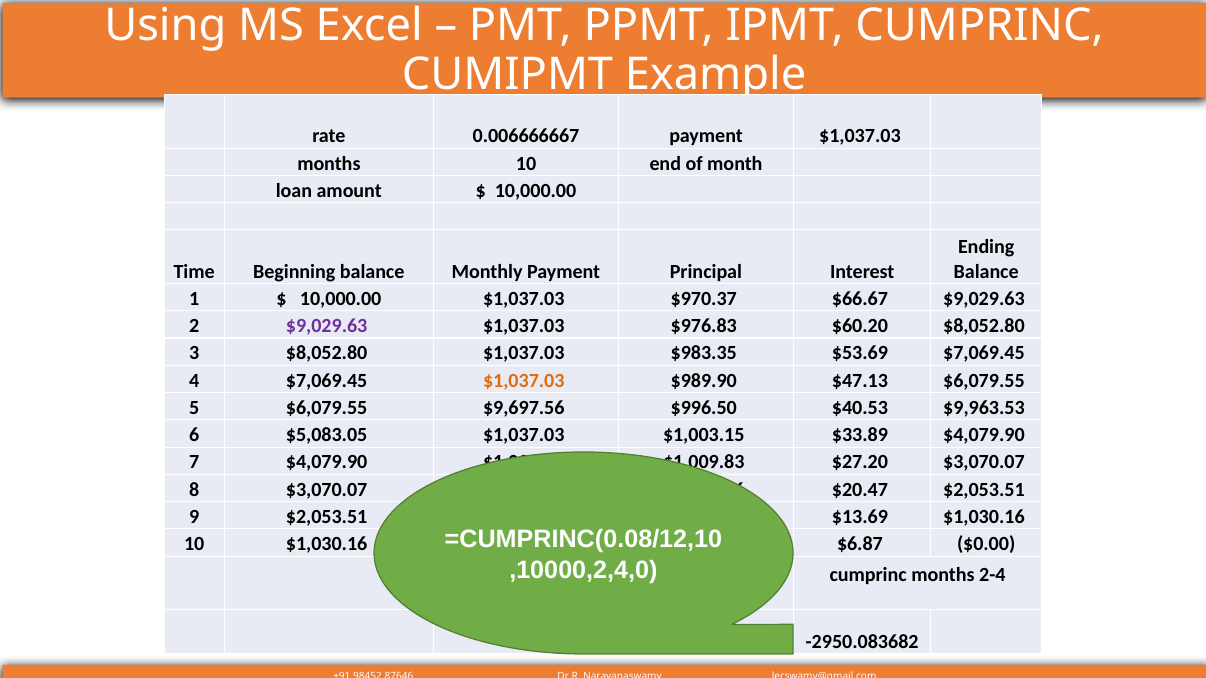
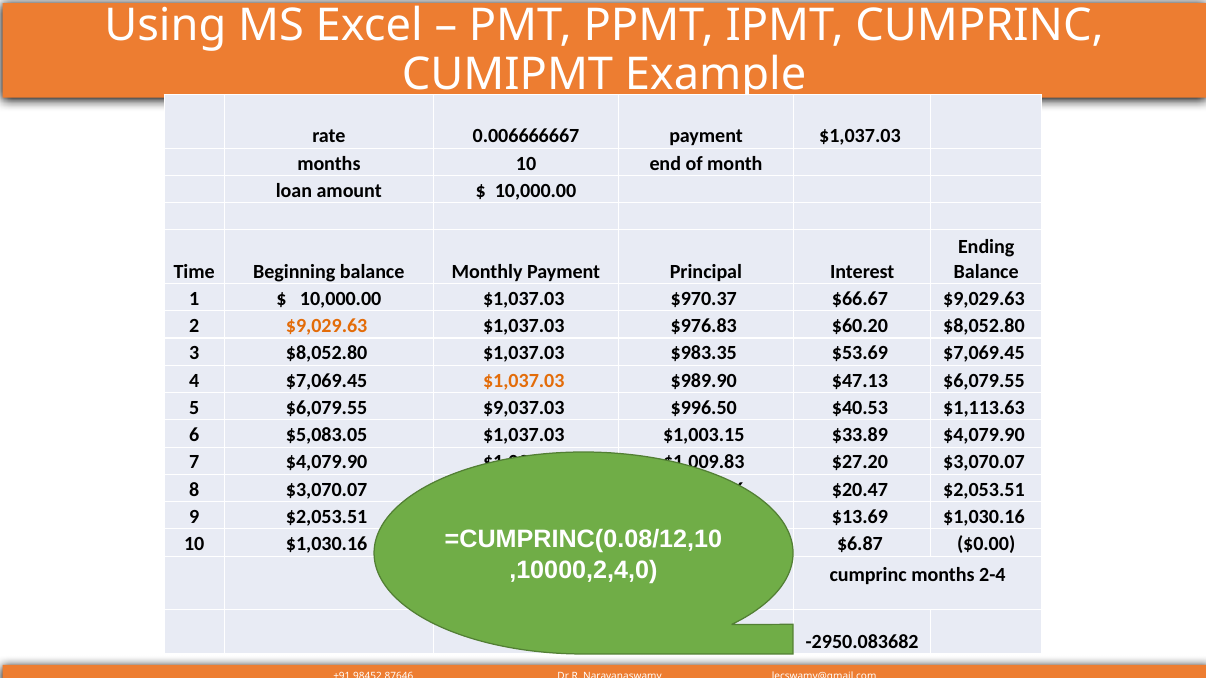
$9,029.63 colour: purple -> orange (327, 326)
$9,697.56: $9,697.56 -> $9,037.03 (524, 408)
$9,963.53: $9,963.53 -> $1,113.63 (984, 408)
